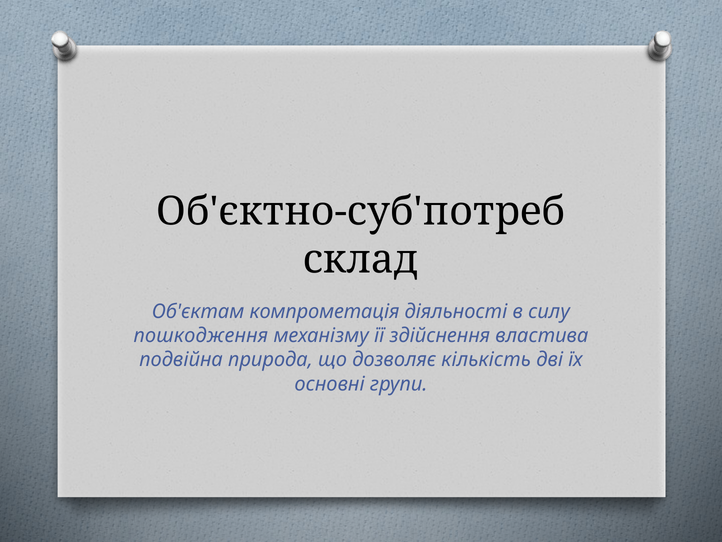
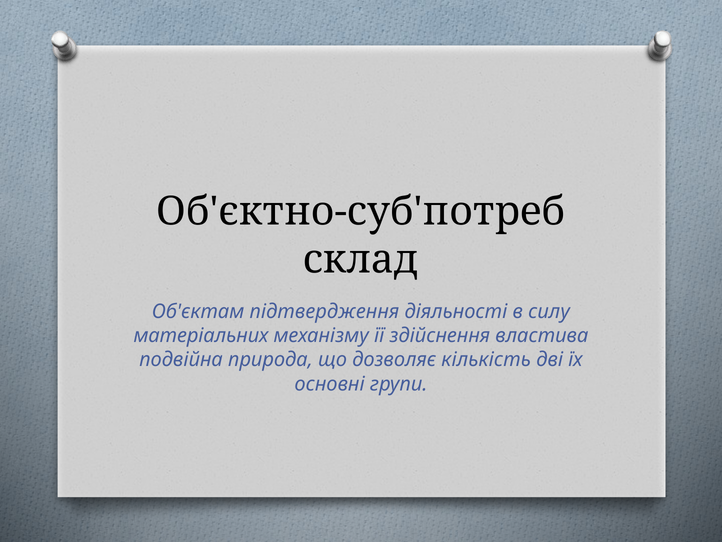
компрометація: компрометація -> підтвердження (324, 311)
пошкодження: пошкодження -> матеріальних (201, 335)
